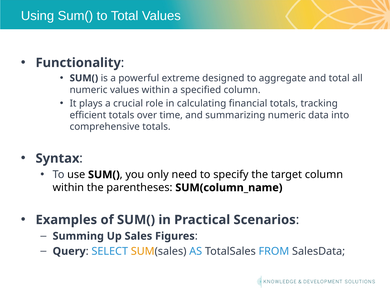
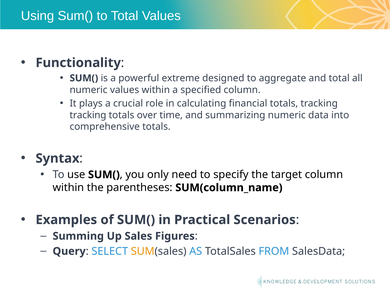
efficient: efficient -> tracking (88, 115)
